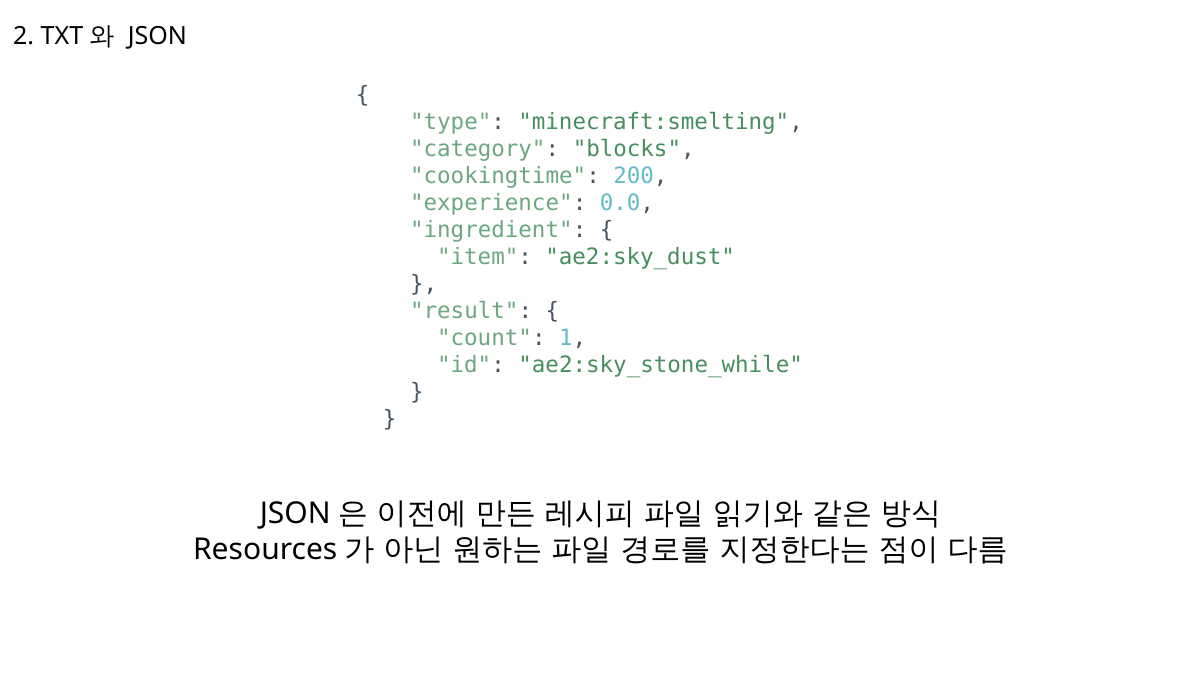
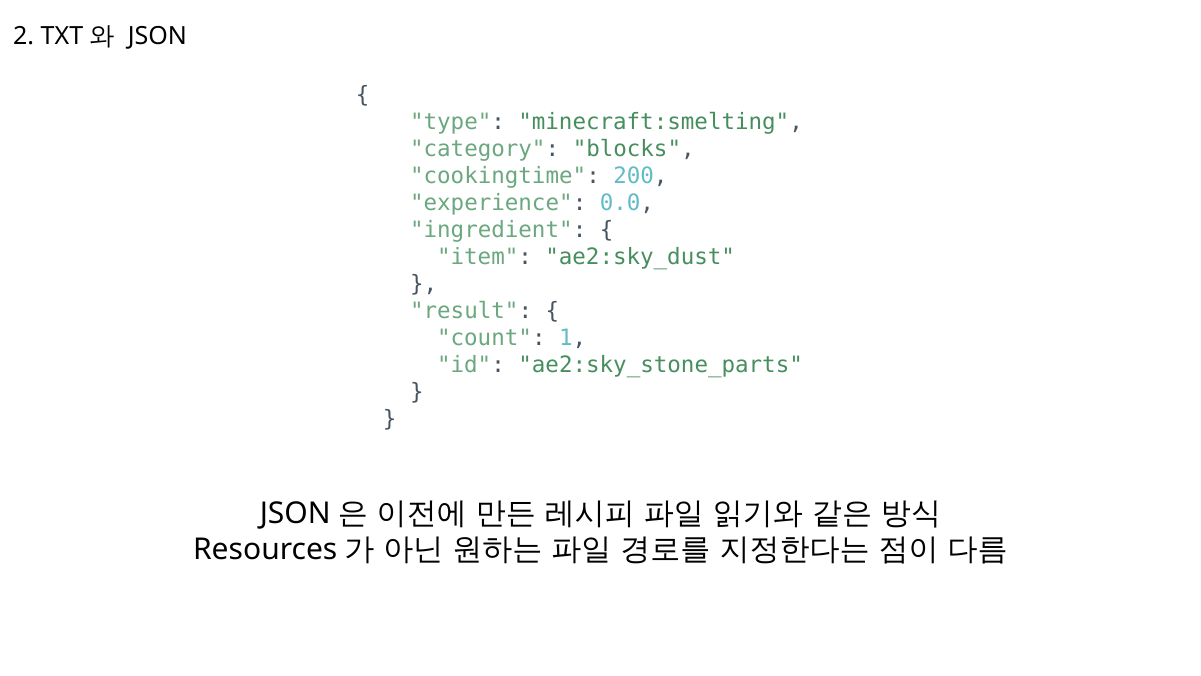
ae2:sky_stone_while: ae2:sky_stone_while -> ae2:sky_stone_parts (661, 365)
